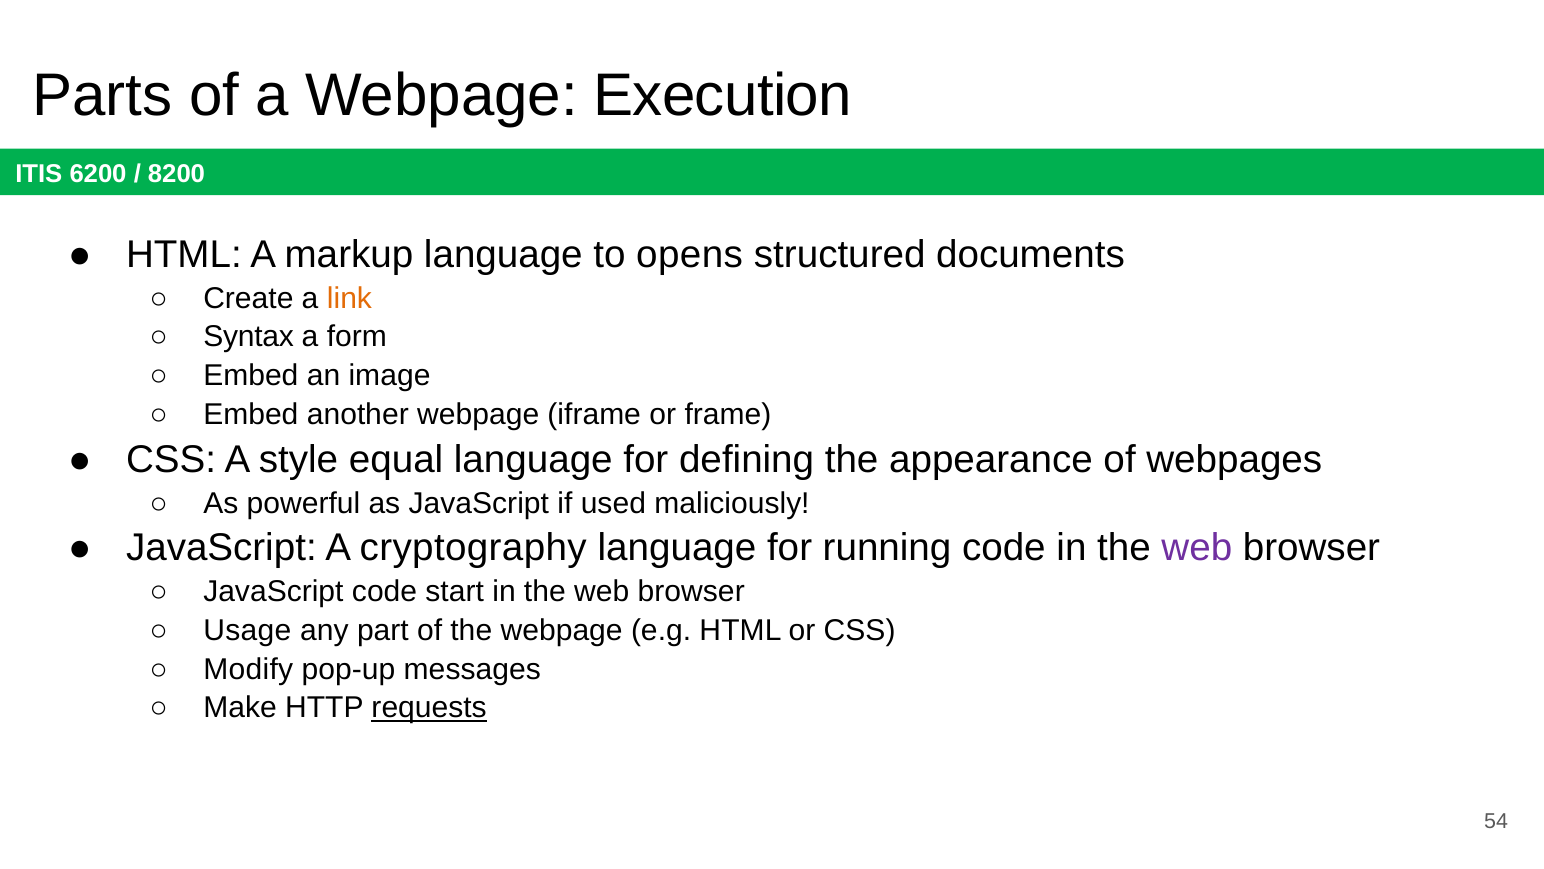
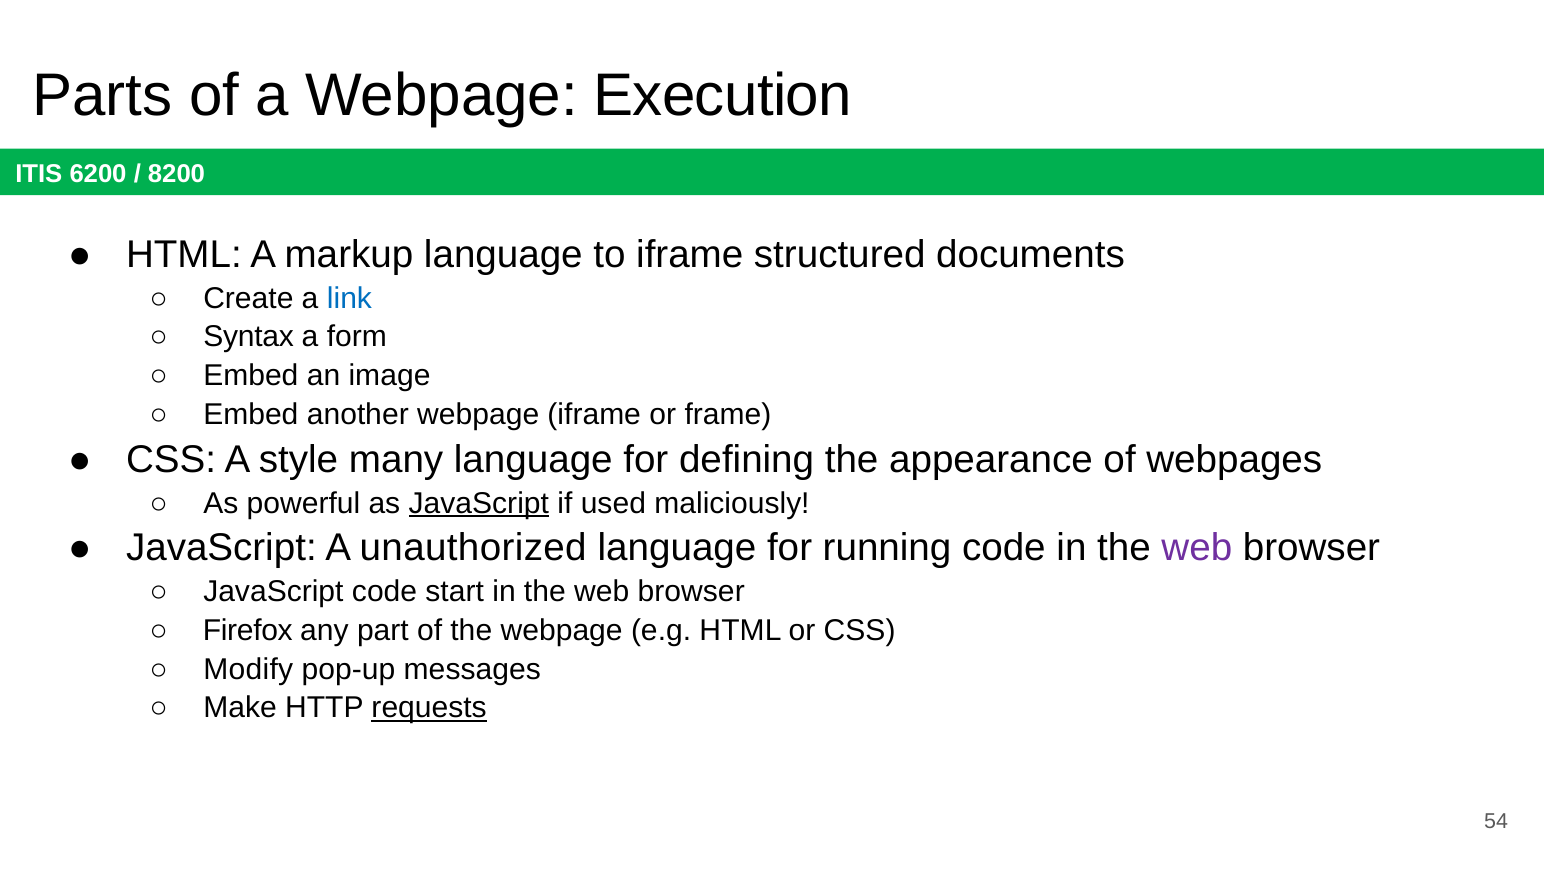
to opens: opens -> iframe (690, 255)
link colour: orange -> blue (349, 298)
equal: equal -> many (396, 459)
JavaScript underline: none -> present (479, 503)
cryptography: cryptography -> unauthorized (473, 548)
Usage: Usage -> Firefox (248, 630)
